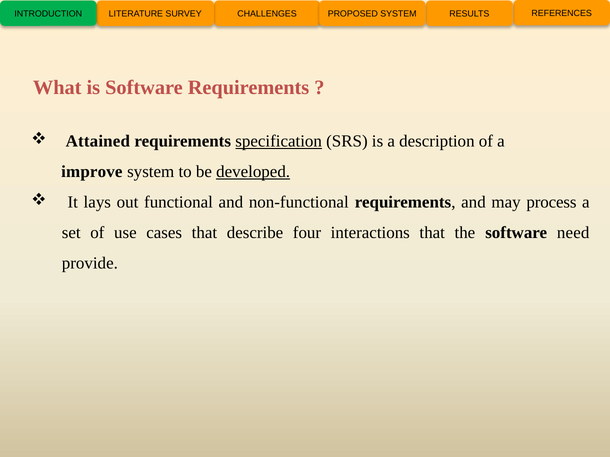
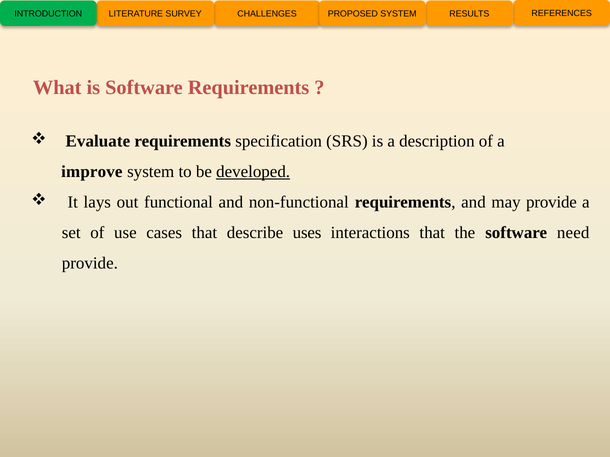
Attained: Attained -> Evaluate (98, 141)
specification underline: present -> none (279, 141)
may process: process -> provide (551, 202)
four: four -> uses (307, 233)
